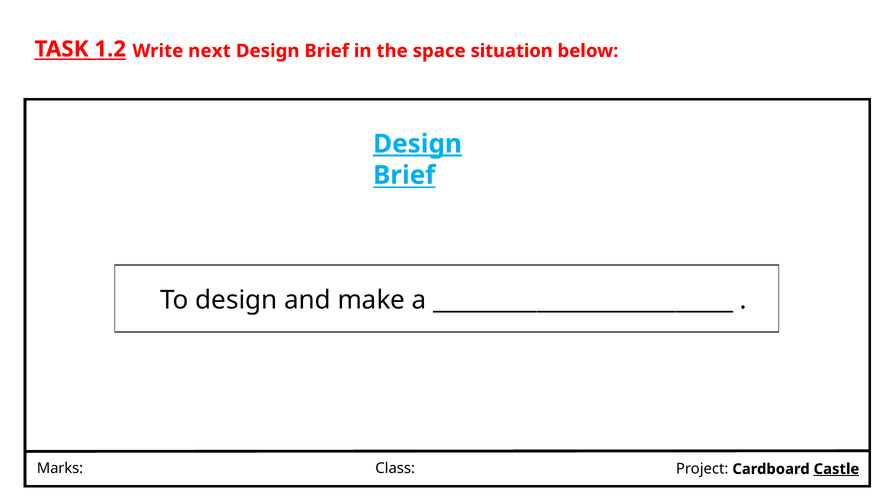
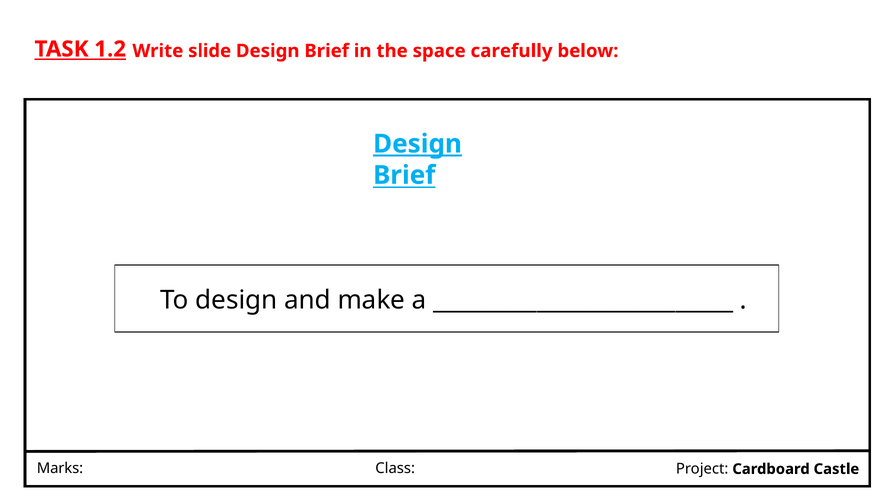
next: next -> slide (210, 51)
situation: situation -> carefully (512, 51)
Castle underline: present -> none (836, 469)
